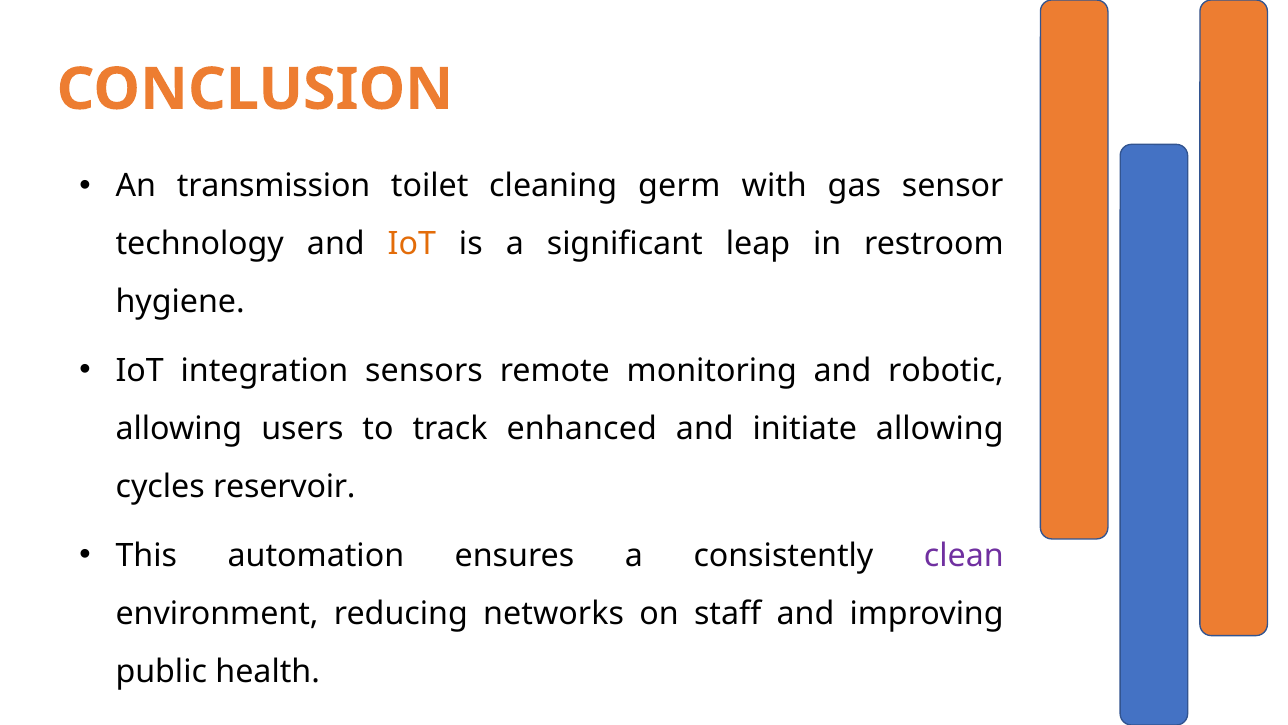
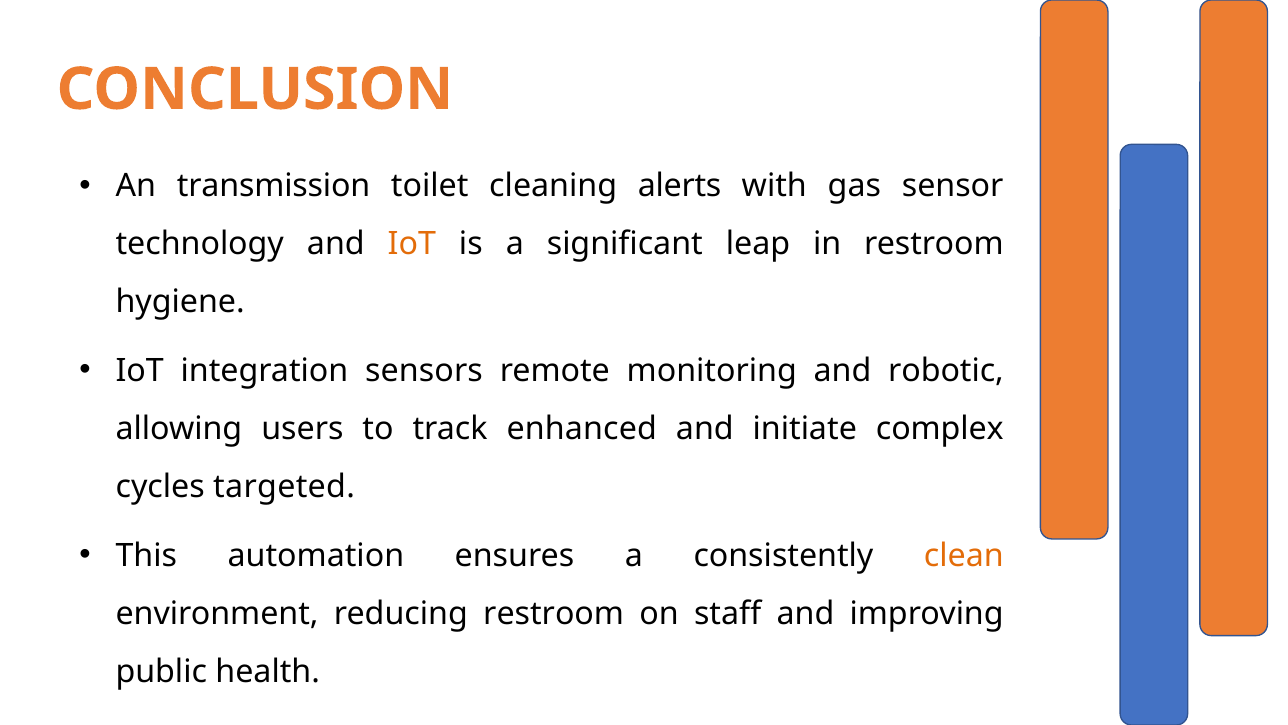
germ: germ -> alerts (680, 186)
initiate allowing: allowing -> complex (940, 429)
cycles reservoir: reservoir -> targeted (284, 487)
clean colour: purple -> orange (964, 555)
reducing networks: networks -> restroom (554, 613)
